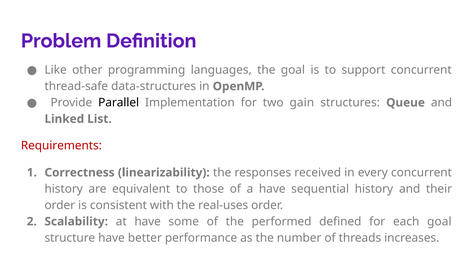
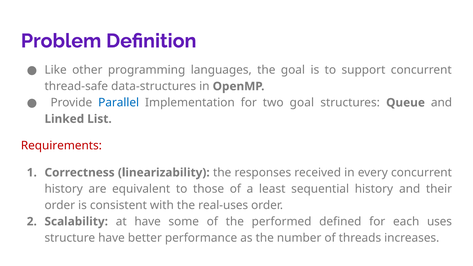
Parallel colour: black -> blue (119, 103)
two gain: gain -> goal (302, 103)
a have: have -> least (272, 189)
each goal: goal -> uses (439, 222)
